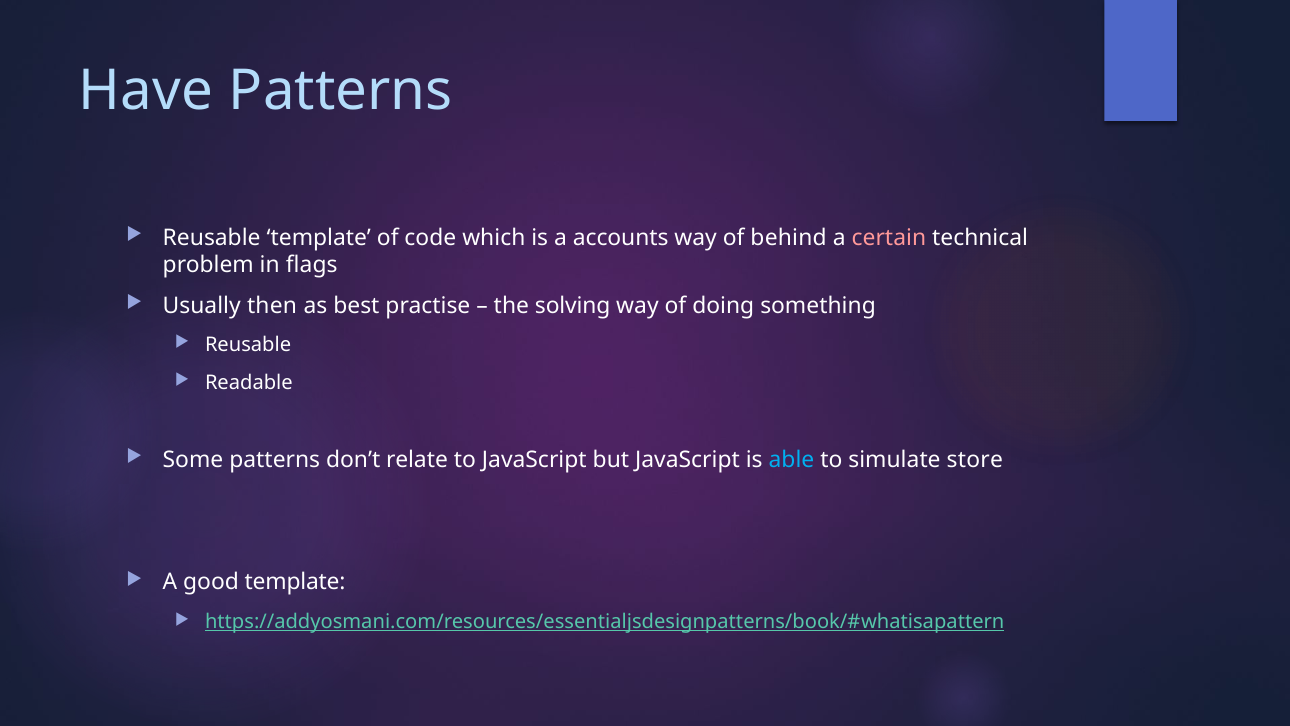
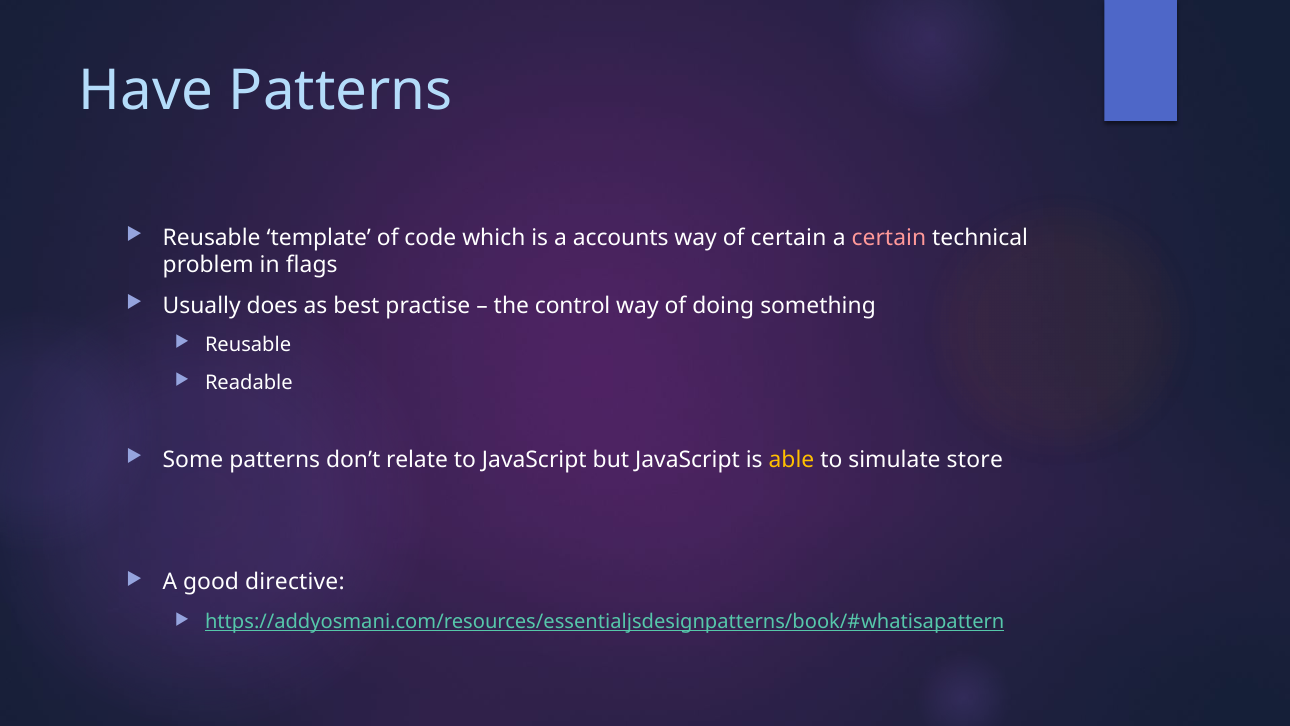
of behind: behind -> certain (789, 237)
then: then -> does (272, 306)
solving: solving -> control (573, 306)
able colour: light blue -> yellow (791, 459)
good template: template -> directive (295, 582)
